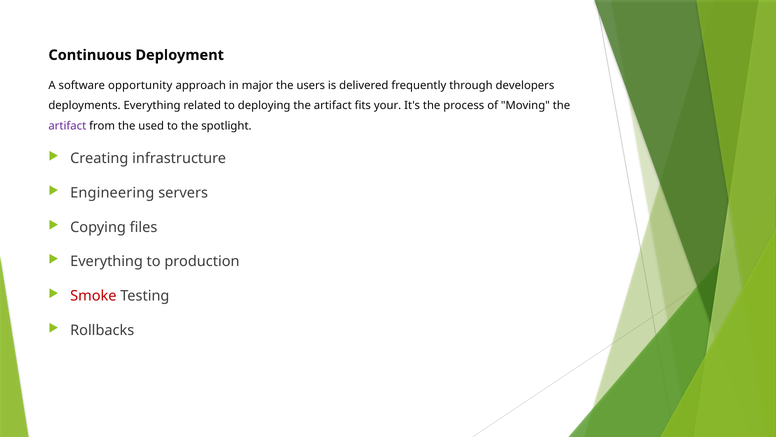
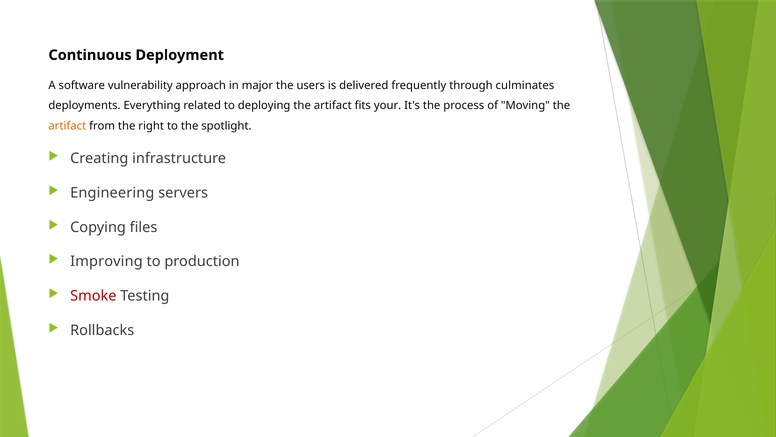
opportunity: opportunity -> vulnerability (140, 85)
developers: developers -> culminates (525, 85)
artifact colour: purple -> orange (67, 126)
used: used -> right (151, 126)
Everything: Everything -> Improving (106, 261)
